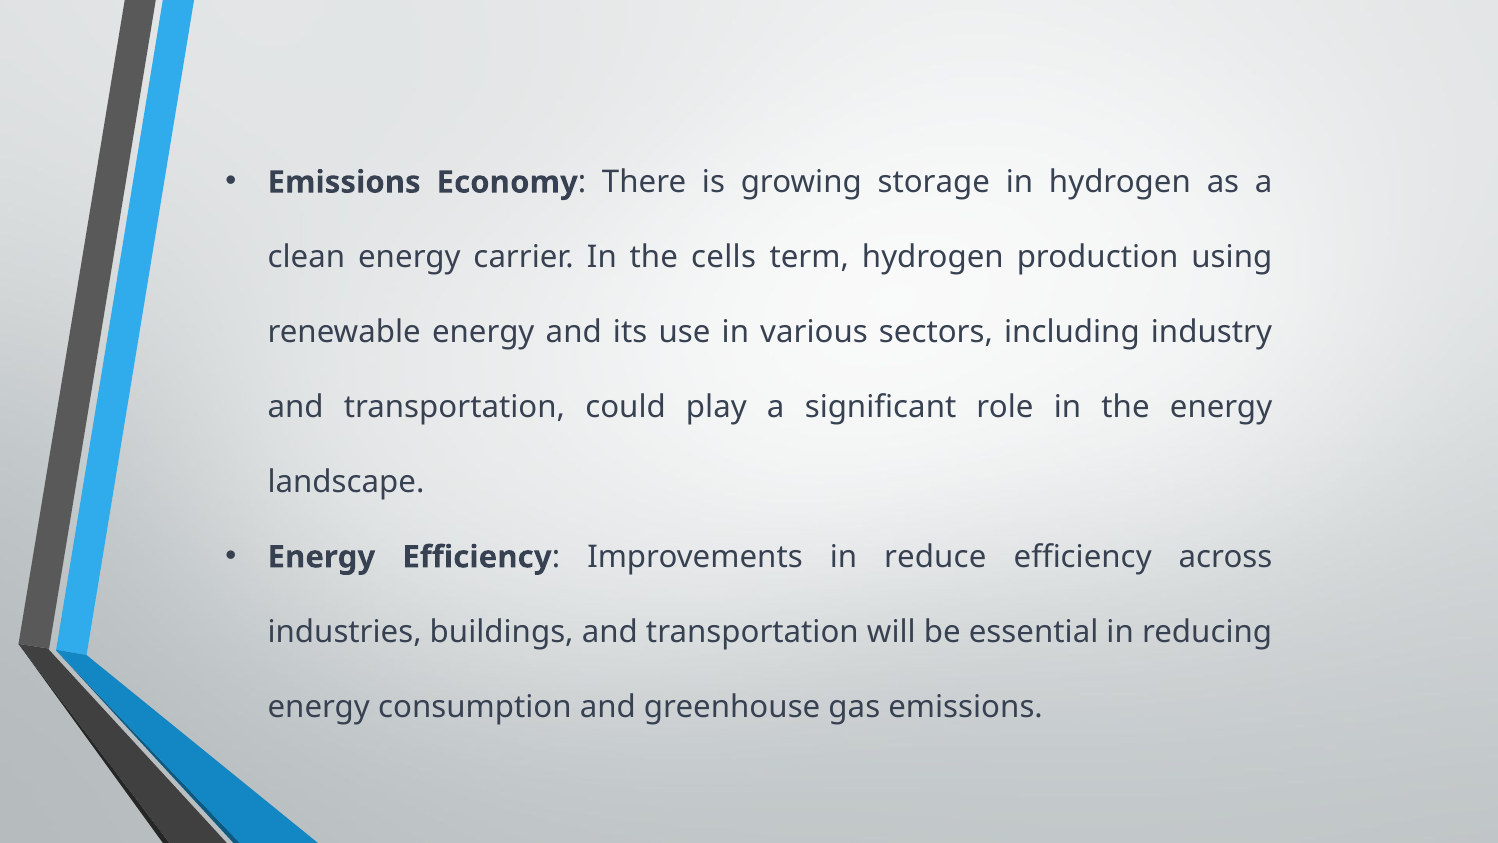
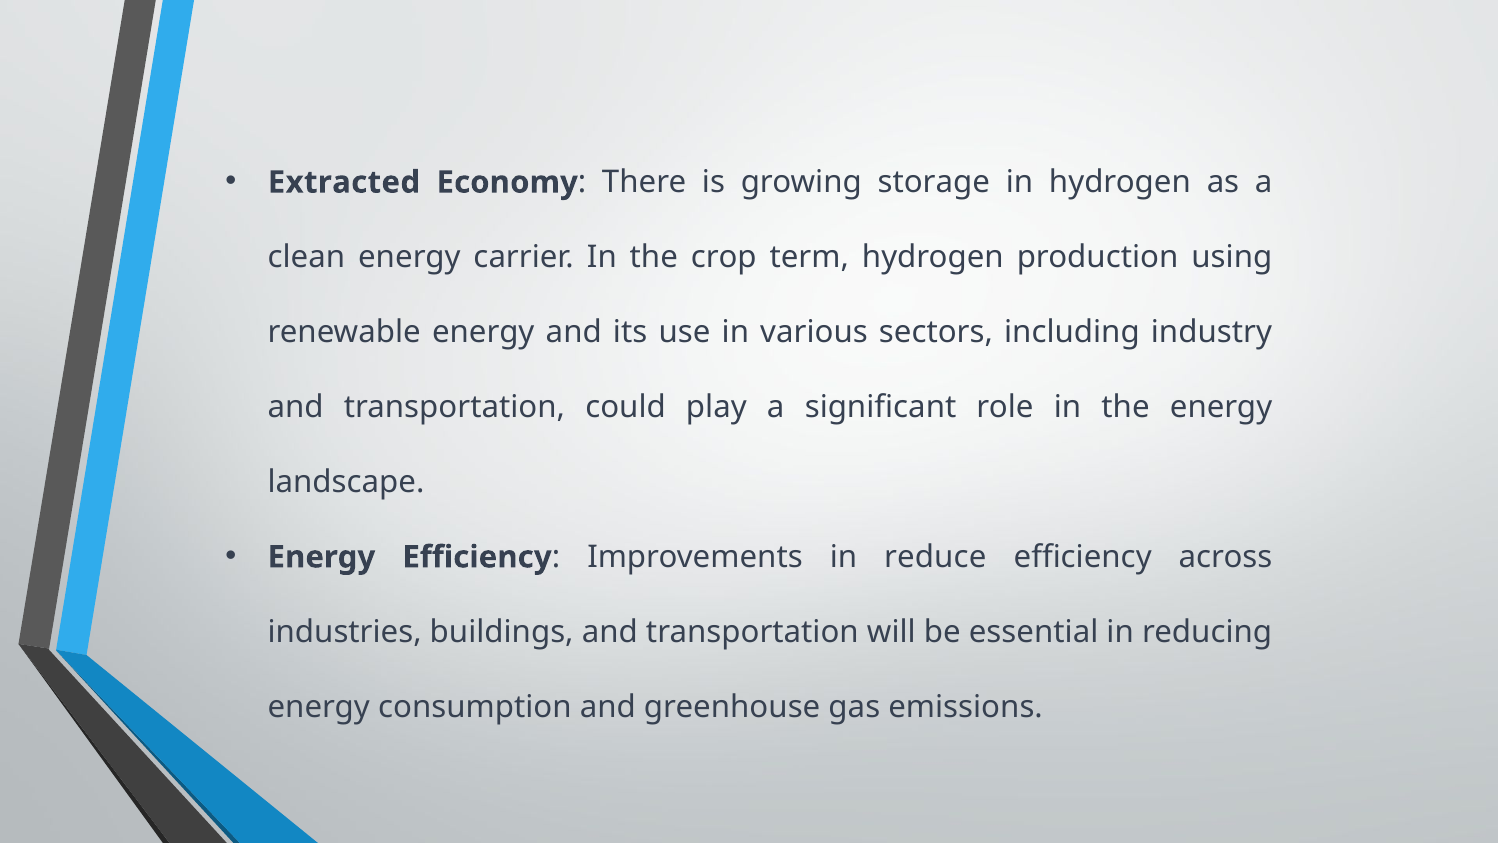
Emissions: Emissions -> Extracted (344, 182)
cells: cells -> crop (724, 257)
